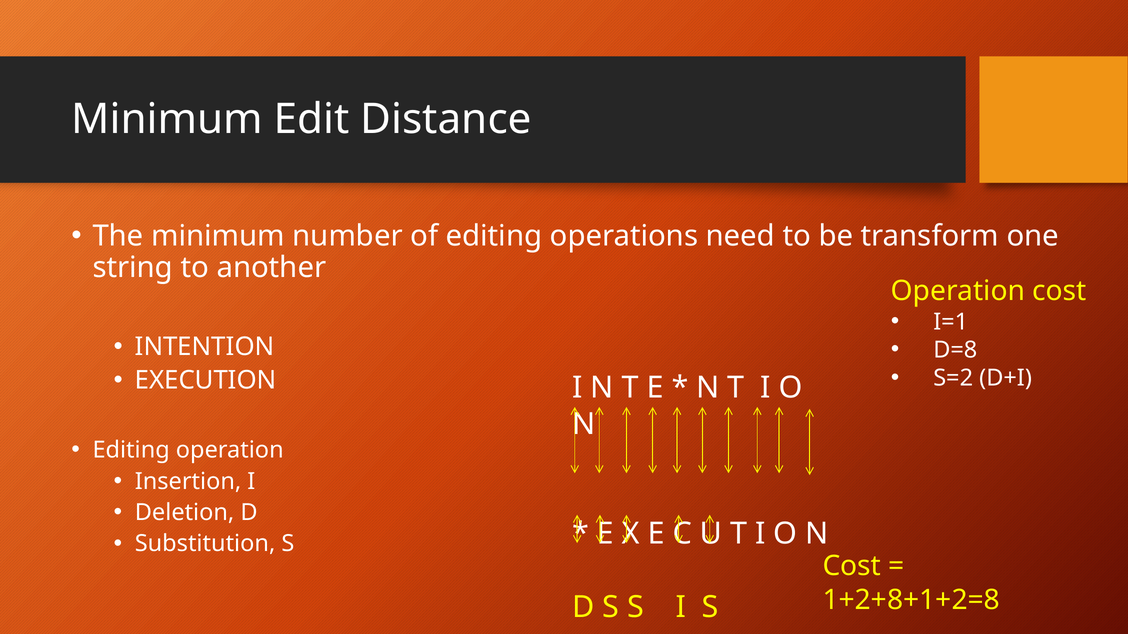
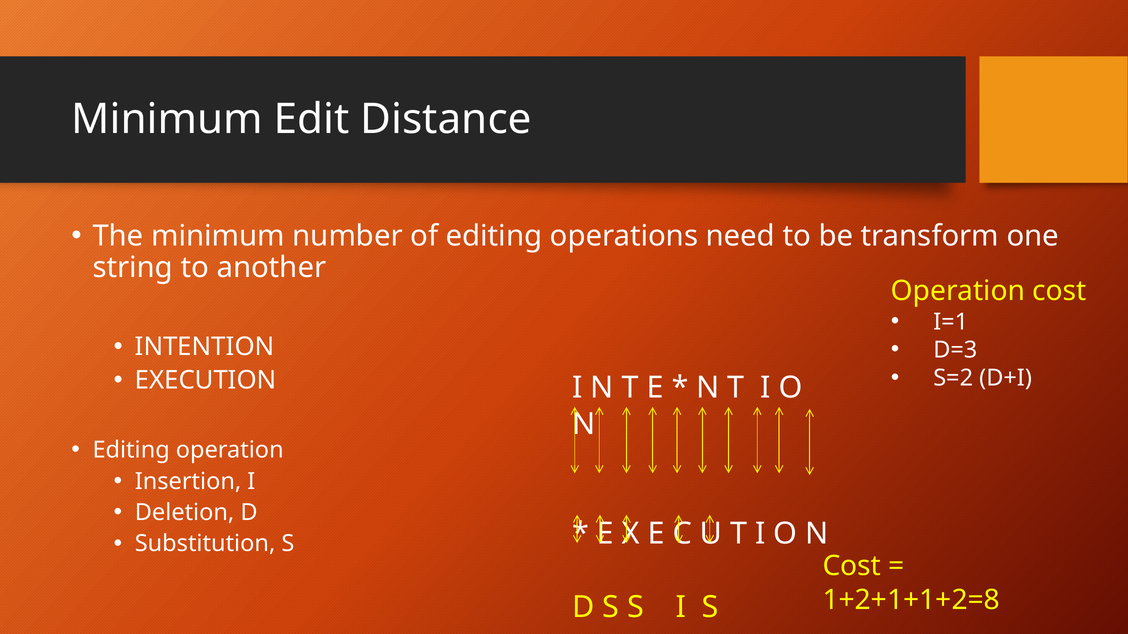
D=8: D=8 -> D=3 (955, 350)
1+2+8+1+2=8: 1+2+8+1+2=8 -> 1+2+1+1+2=8 (911, 600)
